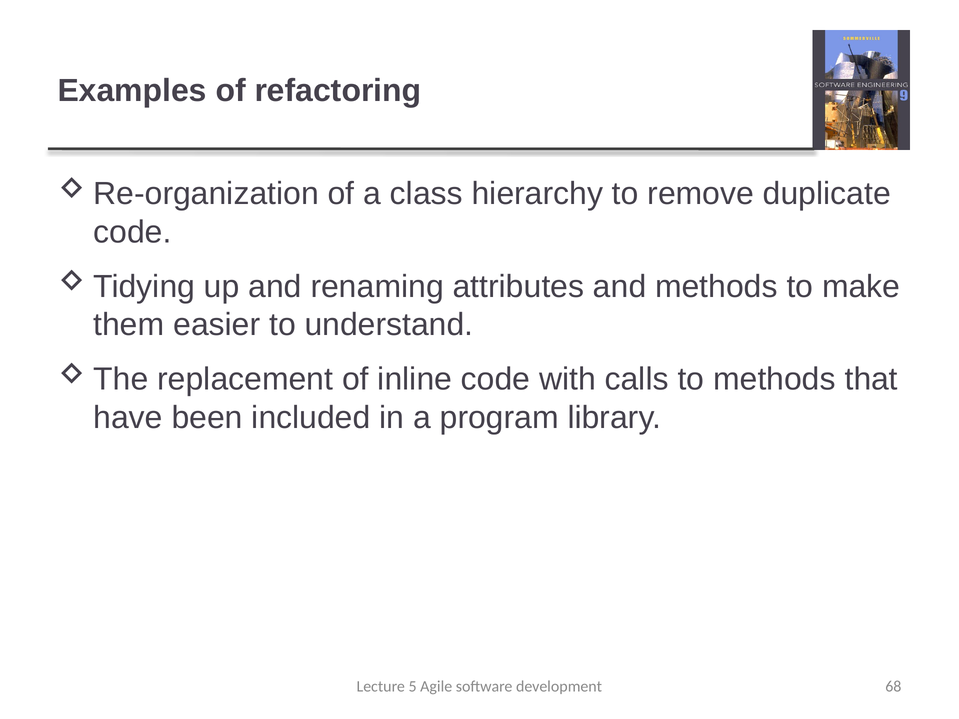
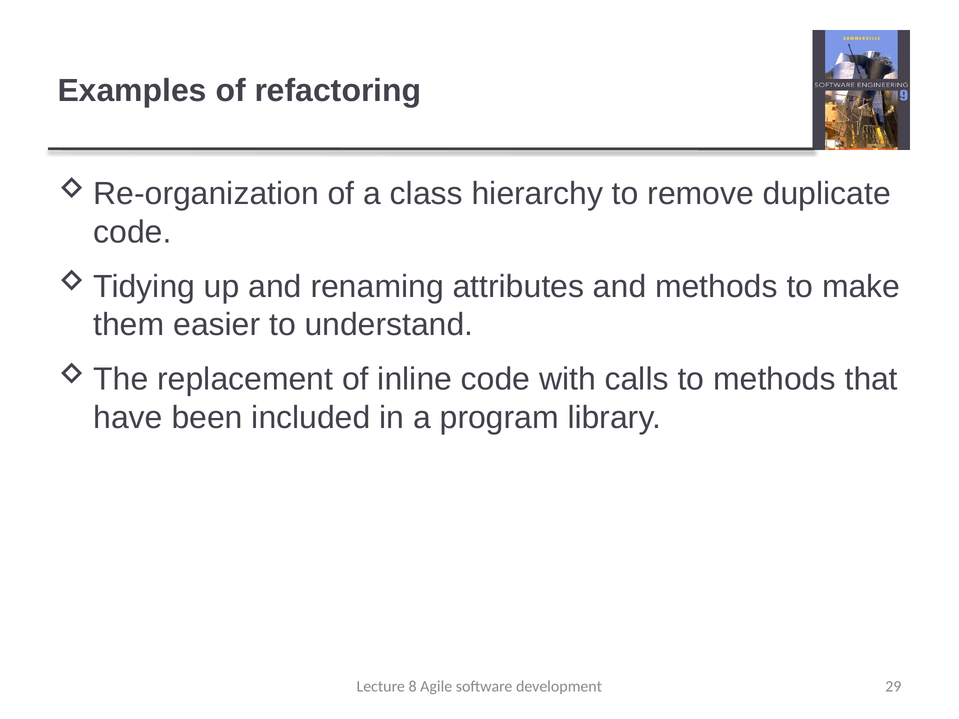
5: 5 -> 8 (413, 687)
68: 68 -> 29 (893, 687)
